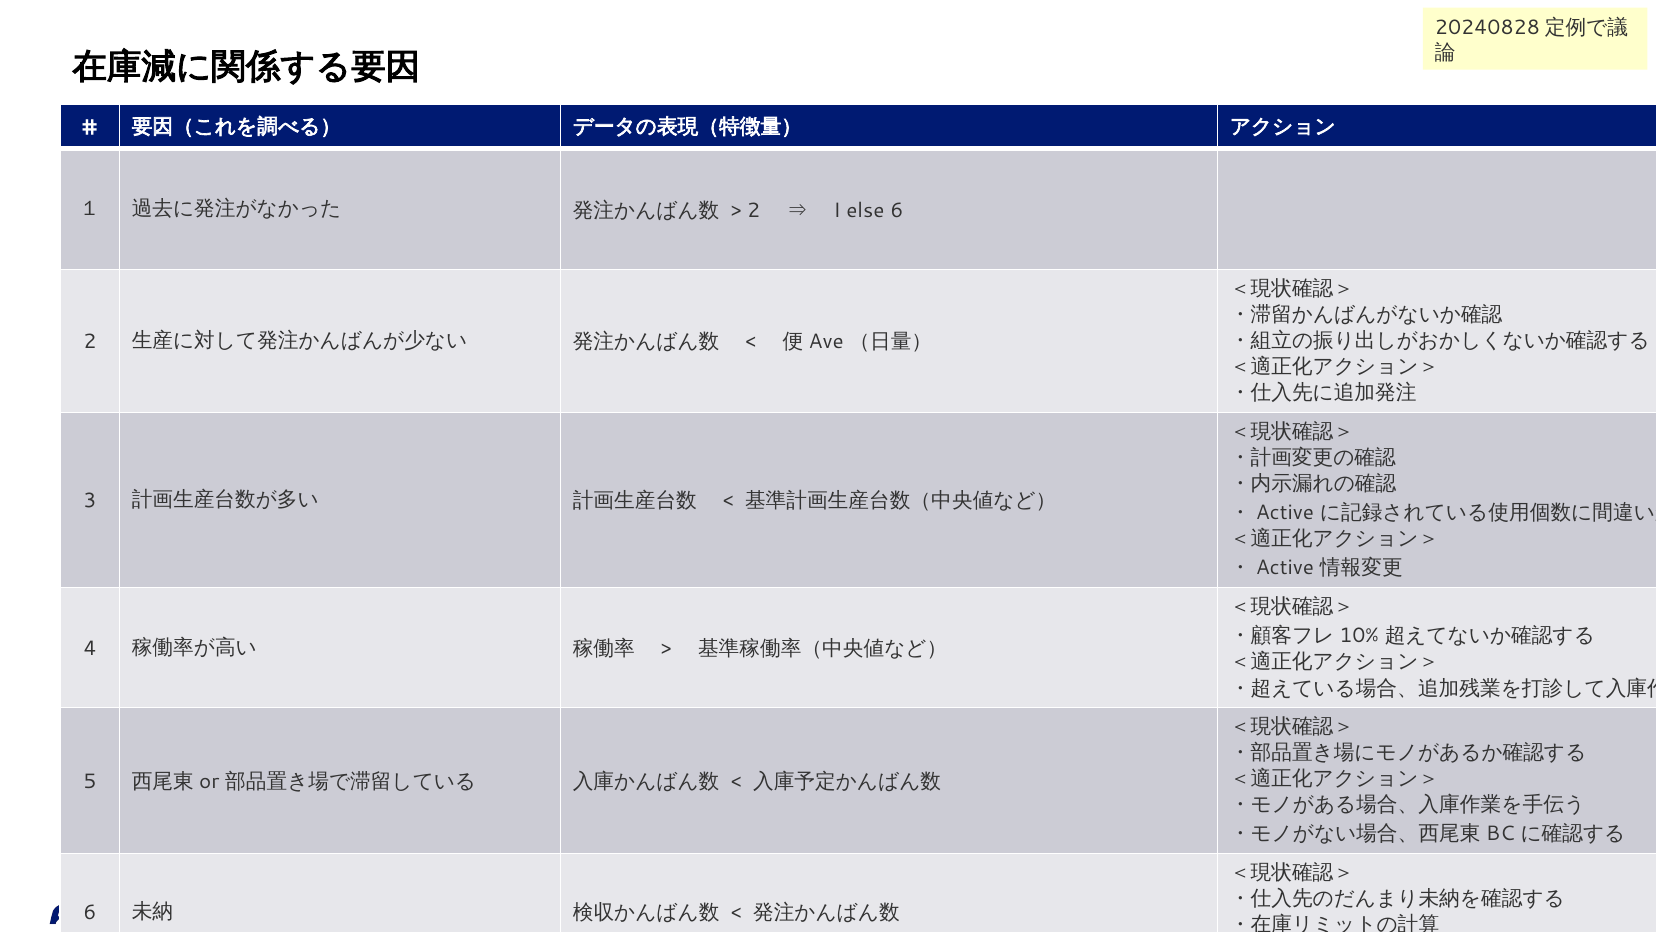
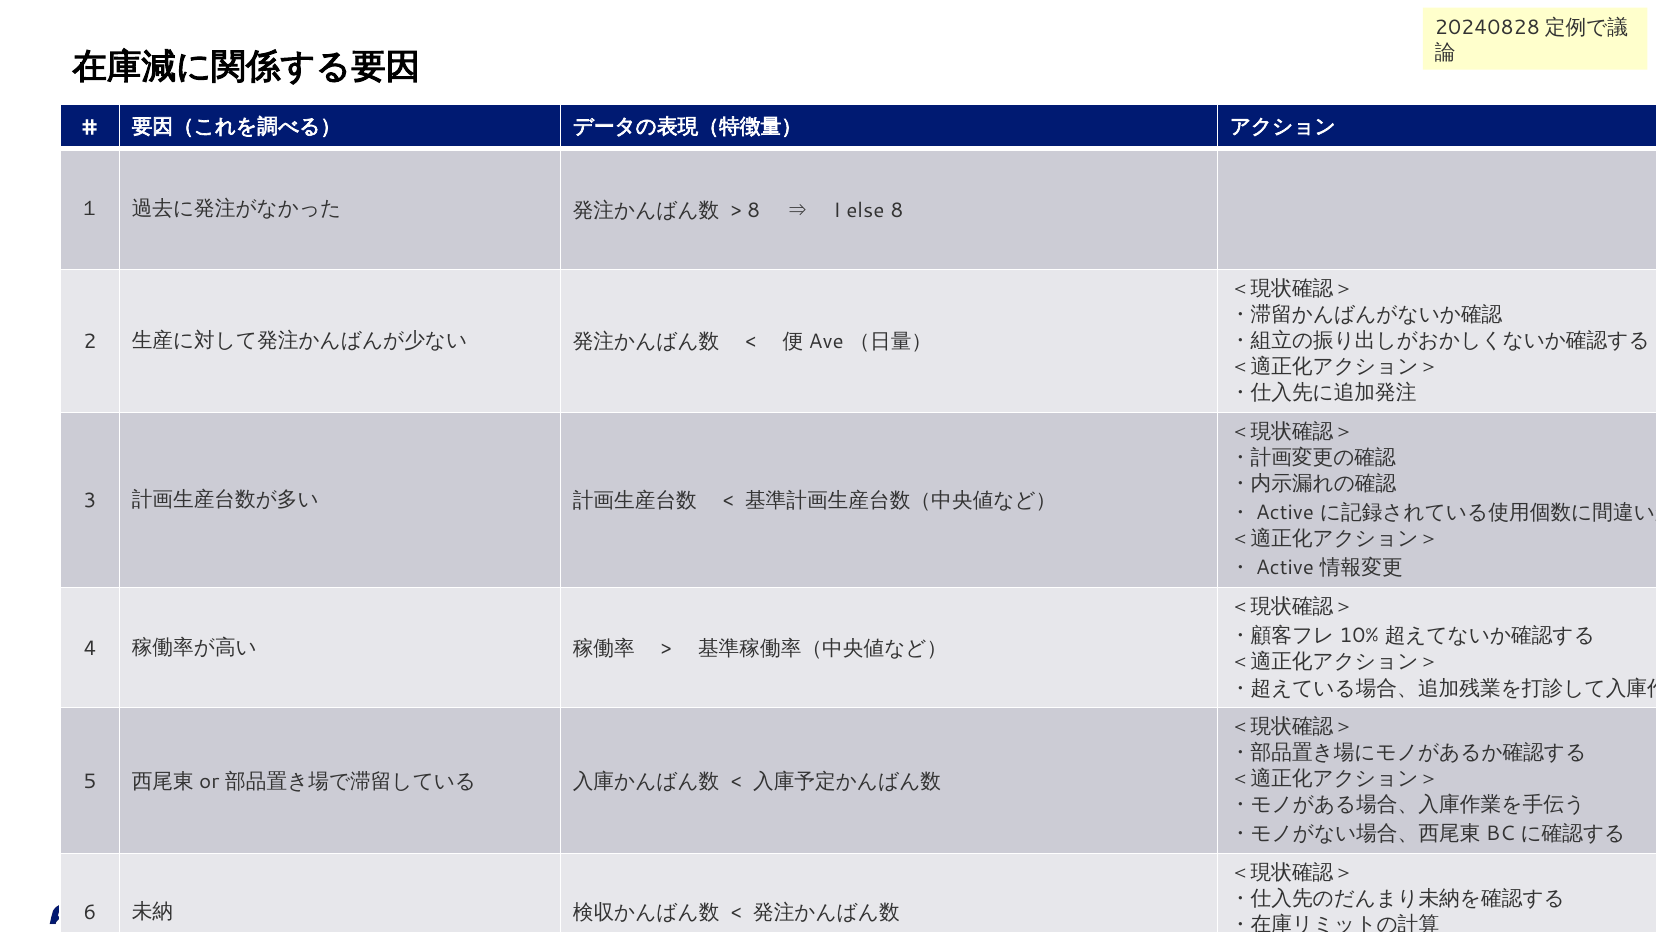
2: 2 -> 8 (754, 210)
else 6: 6 -> 8 (897, 210)
